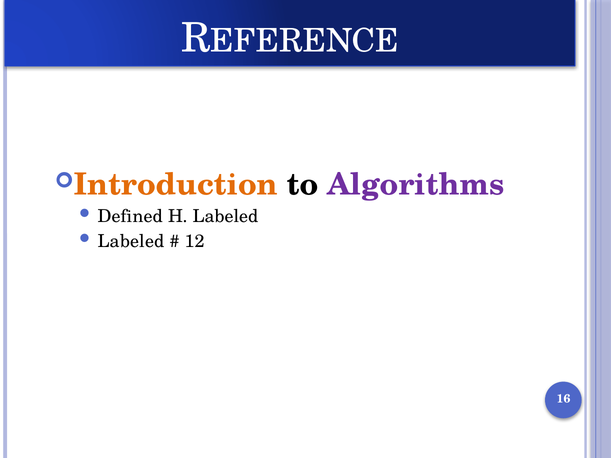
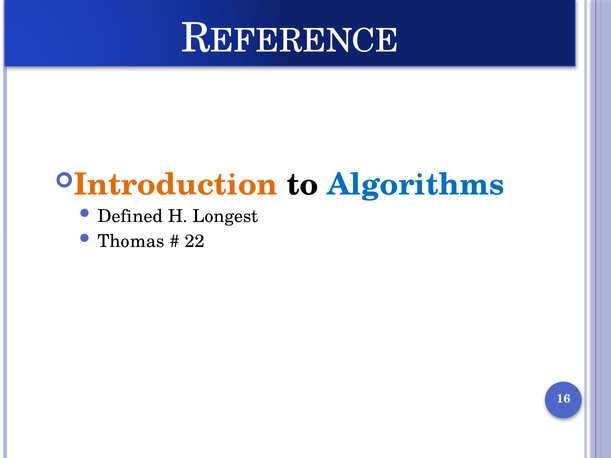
Algorithms colour: purple -> blue (416, 185)
H Labeled: Labeled -> Longest (226, 216)
Labeled: Labeled -> Thomas (131, 241)
12: 12 -> 22 (195, 241)
